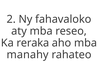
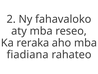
manahy: manahy -> fiadiana (28, 54)
